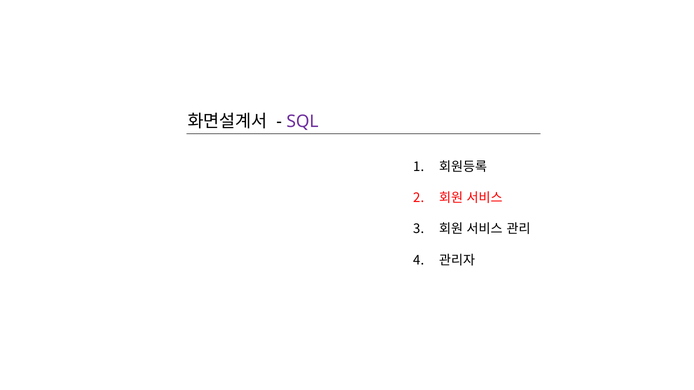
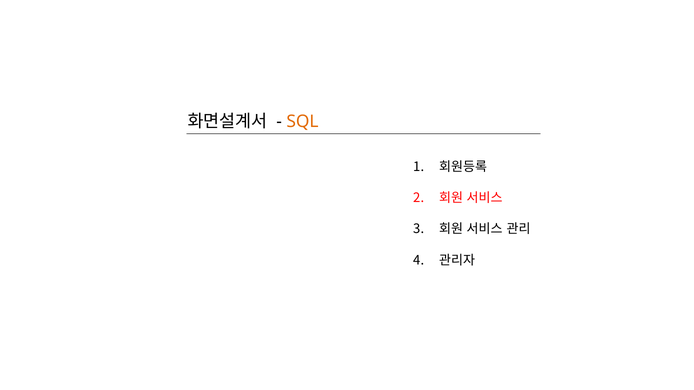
SQL colour: purple -> orange (303, 122)
